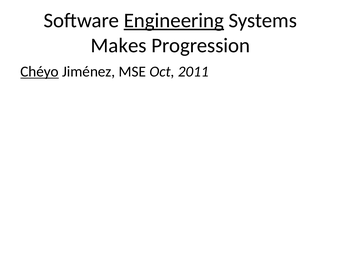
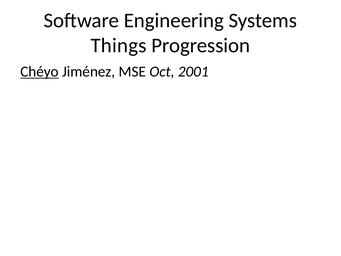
Engineering underline: present -> none (174, 21)
Makes: Makes -> Things (119, 46)
2011: 2011 -> 2001 (193, 72)
